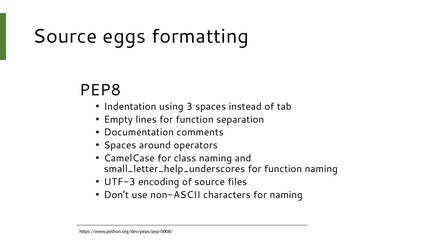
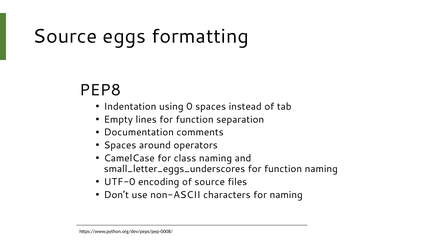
3: 3 -> 0 (189, 107)
small_letter_help_underscores: small_letter_help_underscores -> small_letter_eggs_underscores (174, 169)
UTF-3: UTF-3 -> UTF-0 (120, 182)
